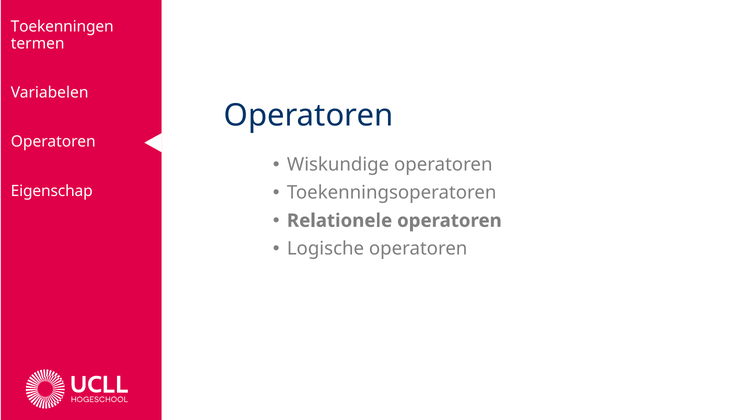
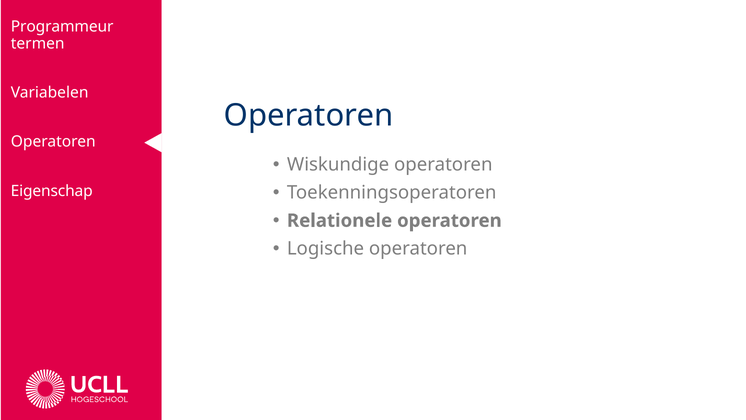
Toekenningen: Toekenningen -> Programmeur (62, 27)
